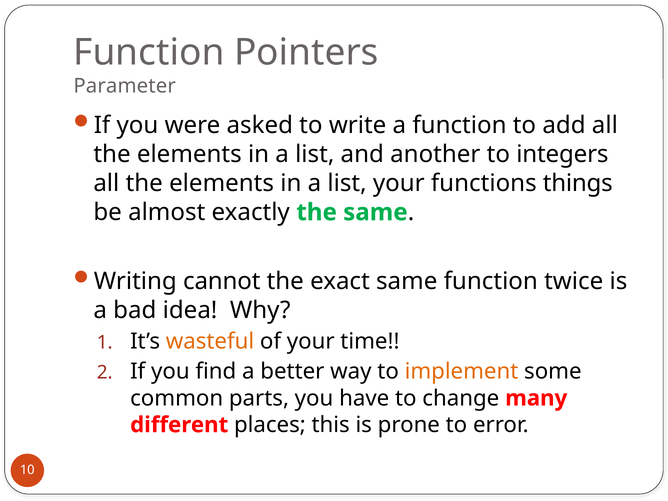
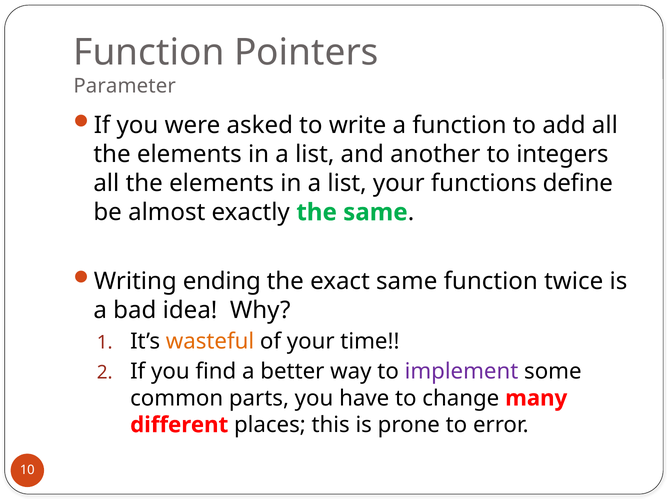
things: things -> define (578, 183)
cannot: cannot -> ending (222, 281)
implement colour: orange -> purple (461, 371)
